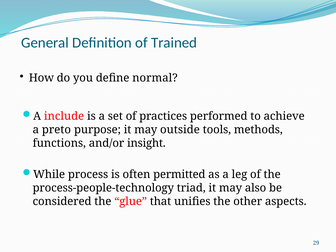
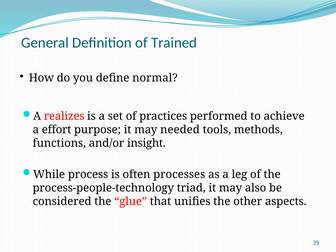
include: include -> realizes (64, 116)
preto: preto -> effort (57, 130)
outside: outside -> needed (180, 130)
permitted: permitted -> processes (179, 174)
